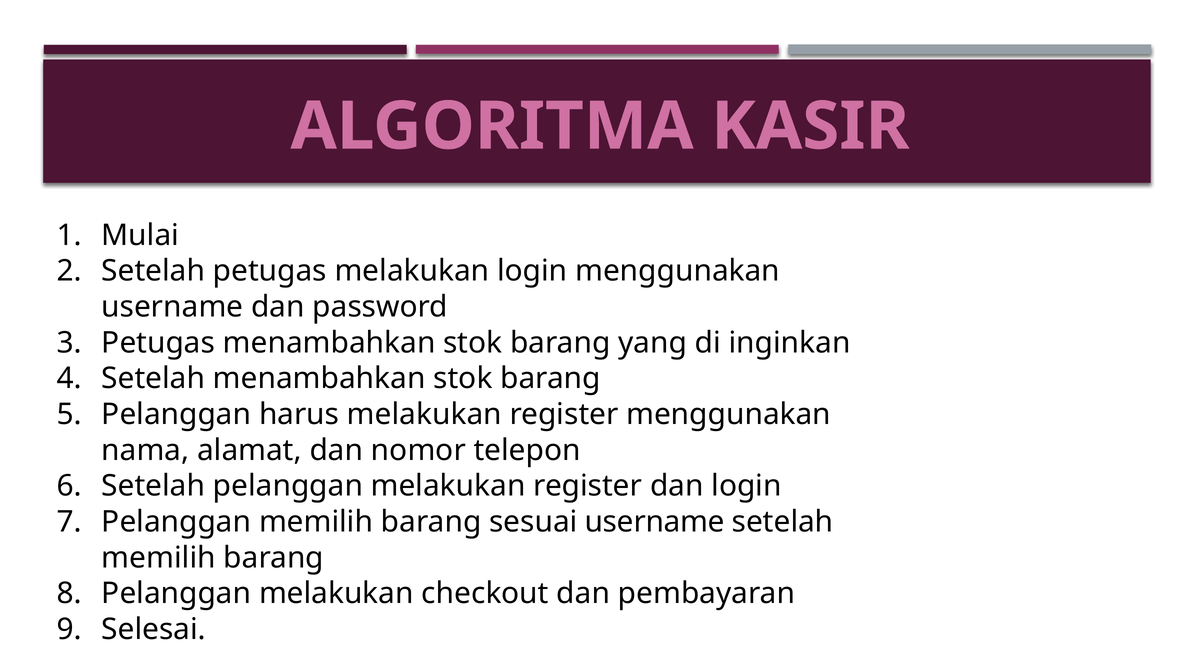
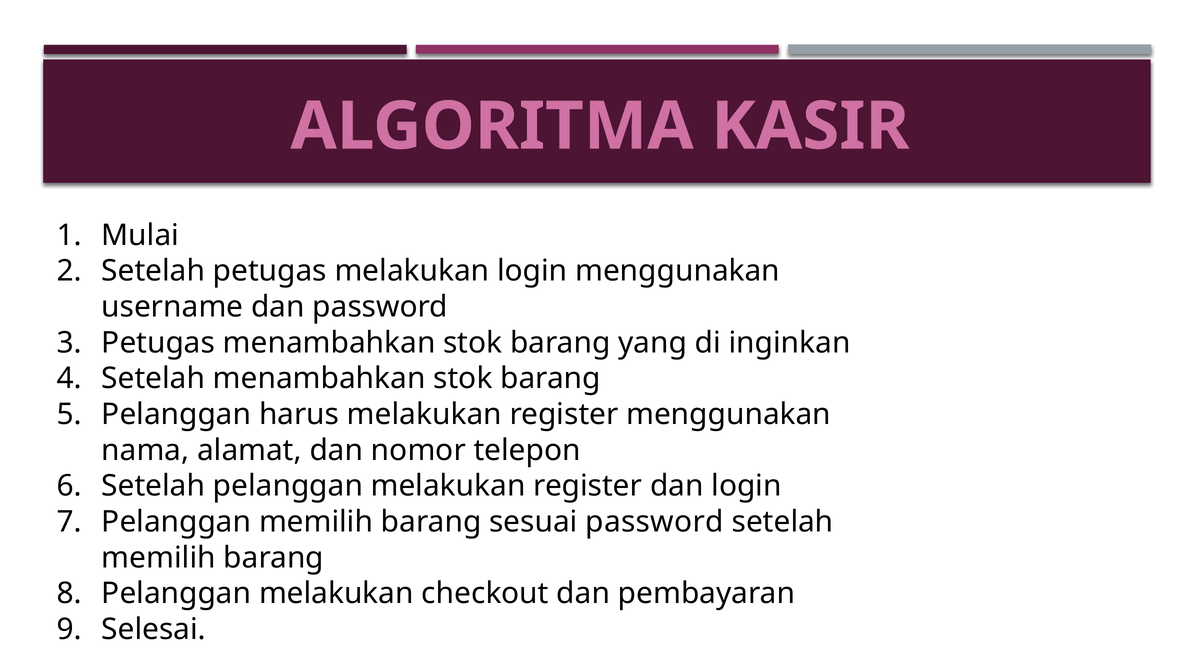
sesuai username: username -> password (654, 522)
